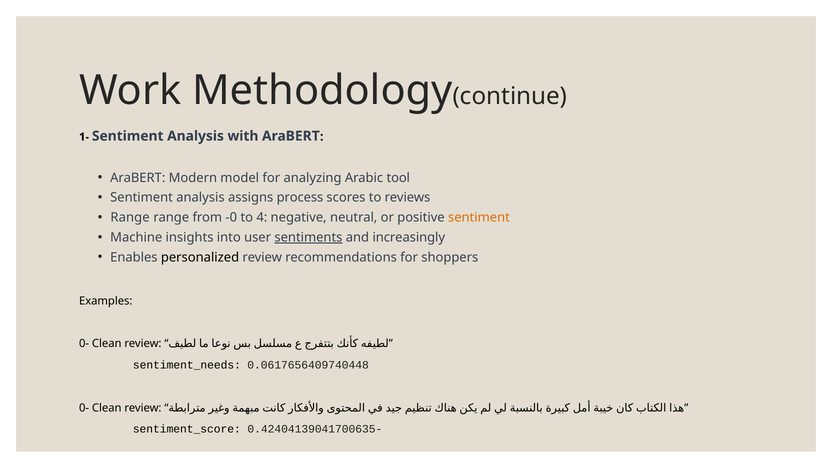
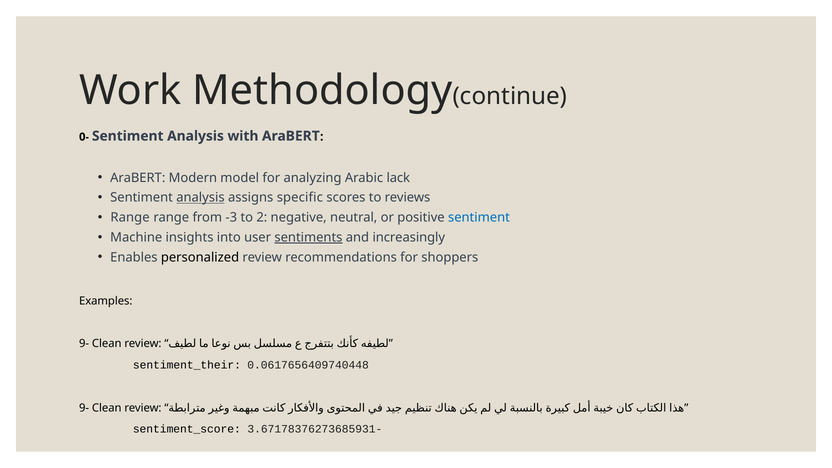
1-: 1- -> 0- (84, 137)
tool: tool -> lack (398, 178)
analysis underline: none -> present (200, 198)
process: process -> specific (300, 198)
-0: -0 -> -3 (231, 218)
4: 4 -> 2 (262, 218)
sentiment colour: orange -> blue (479, 218)
0-: 0- -> 9- (84, 344)
sentiment_needs: sentiment_needs -> sentiment_their (187, 365)
0-: 0- -> 9- (84, 408)
0.42404139041700635-: 0.42404139041700635- -> 3.67178376273685931- (315, 429)
